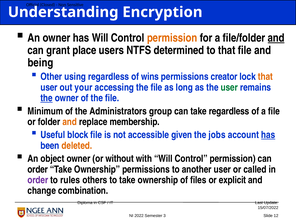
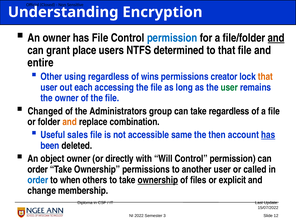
has Will: Will -> File (100, 38)
permission colour: orange -> blue (172, 38)
being: being -> entire (41, 63)
your: your -> each (84, 87)
the underline: present -> none (47, 98)
Minimum: Minimum -> Changed (45, 111)
membership: membership -> combination (135, 122)
block: block -> sales (78, 135)
given: given -> same (182, 135)
jobs: jobs -> then (217, 135)
deleted colour: orange -> black (77, 146)
without: without -> directly (120, 159)
order colour: purple -> blue (38, 180)
rules: rules -> when (70, 180)
ownership underline: none -> present (158, 180)
combination: combination -> membership (83, 191)
